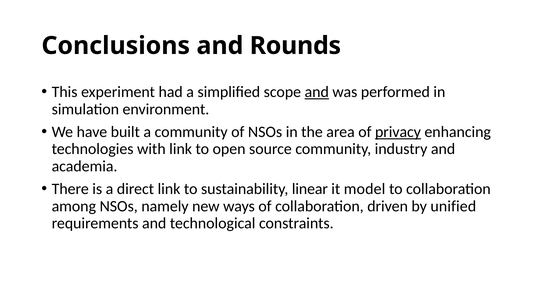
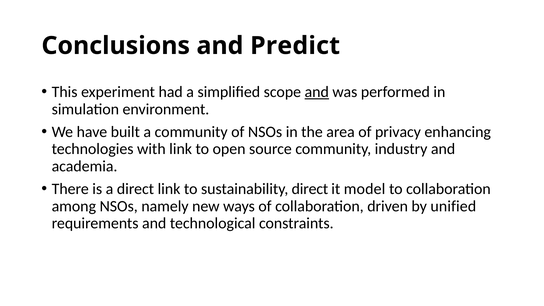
Rounds: Rounds -> Predict (295, 46)
privacy underline: present -> none (398, 132)
sustainability linear: linear -> direct (310, 189)
